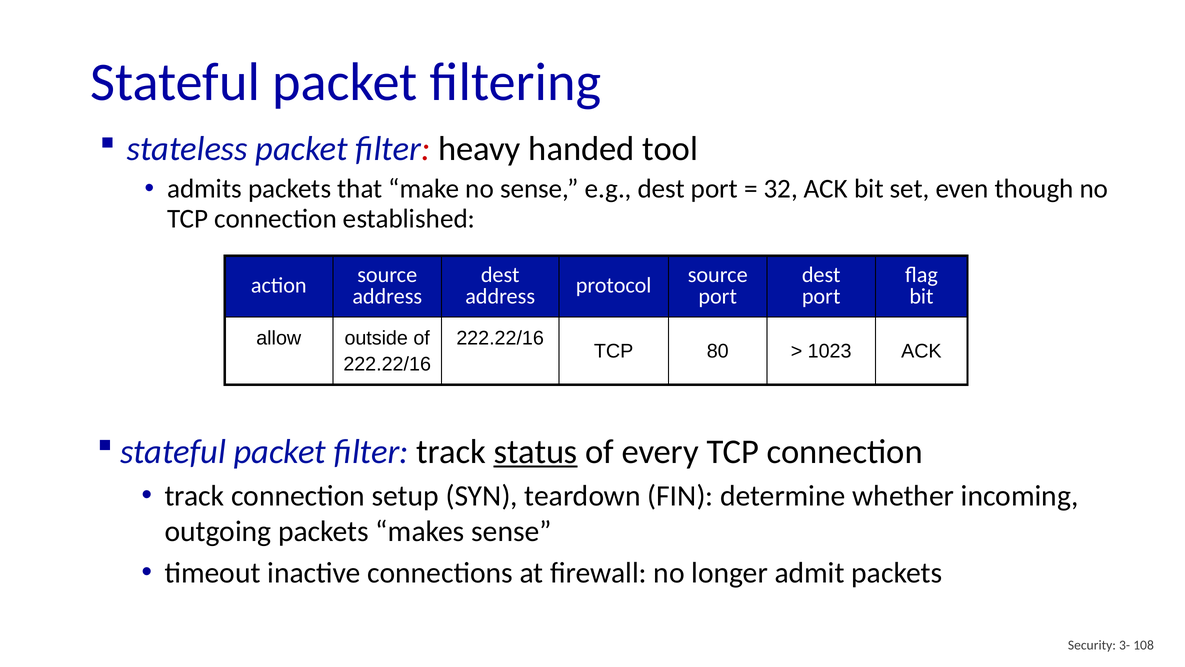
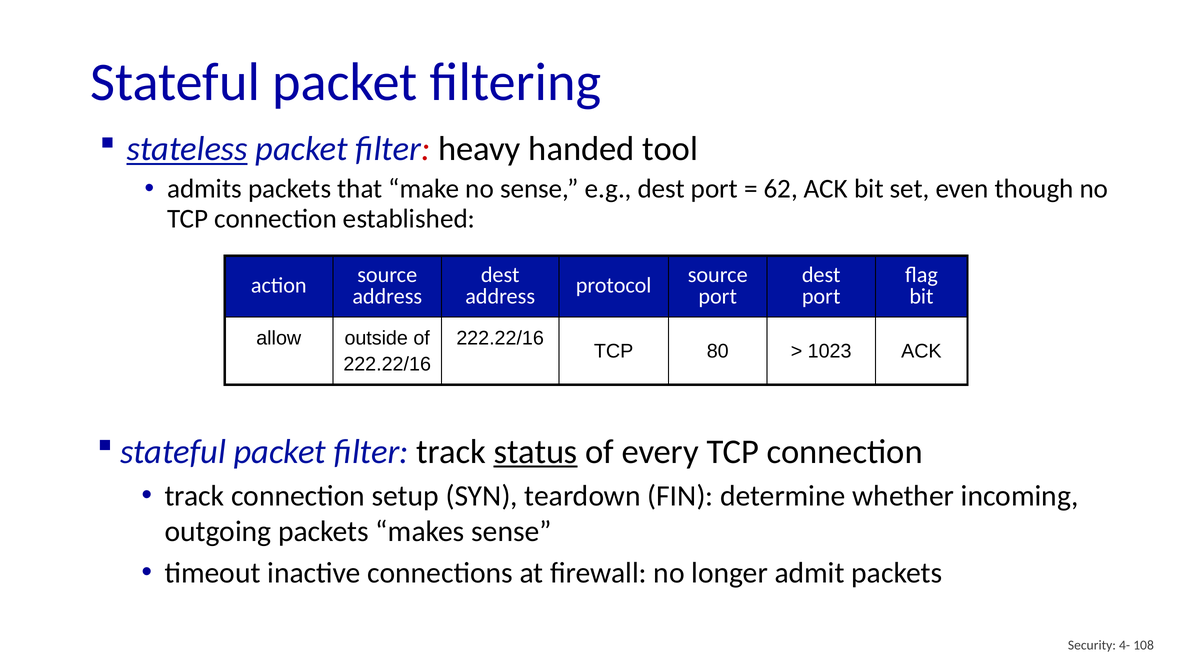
stateless underline: none -> present (187, 149)
32: 32 -> 62 (781, 189)
3-: 3- -> 4- (1125, 645)
